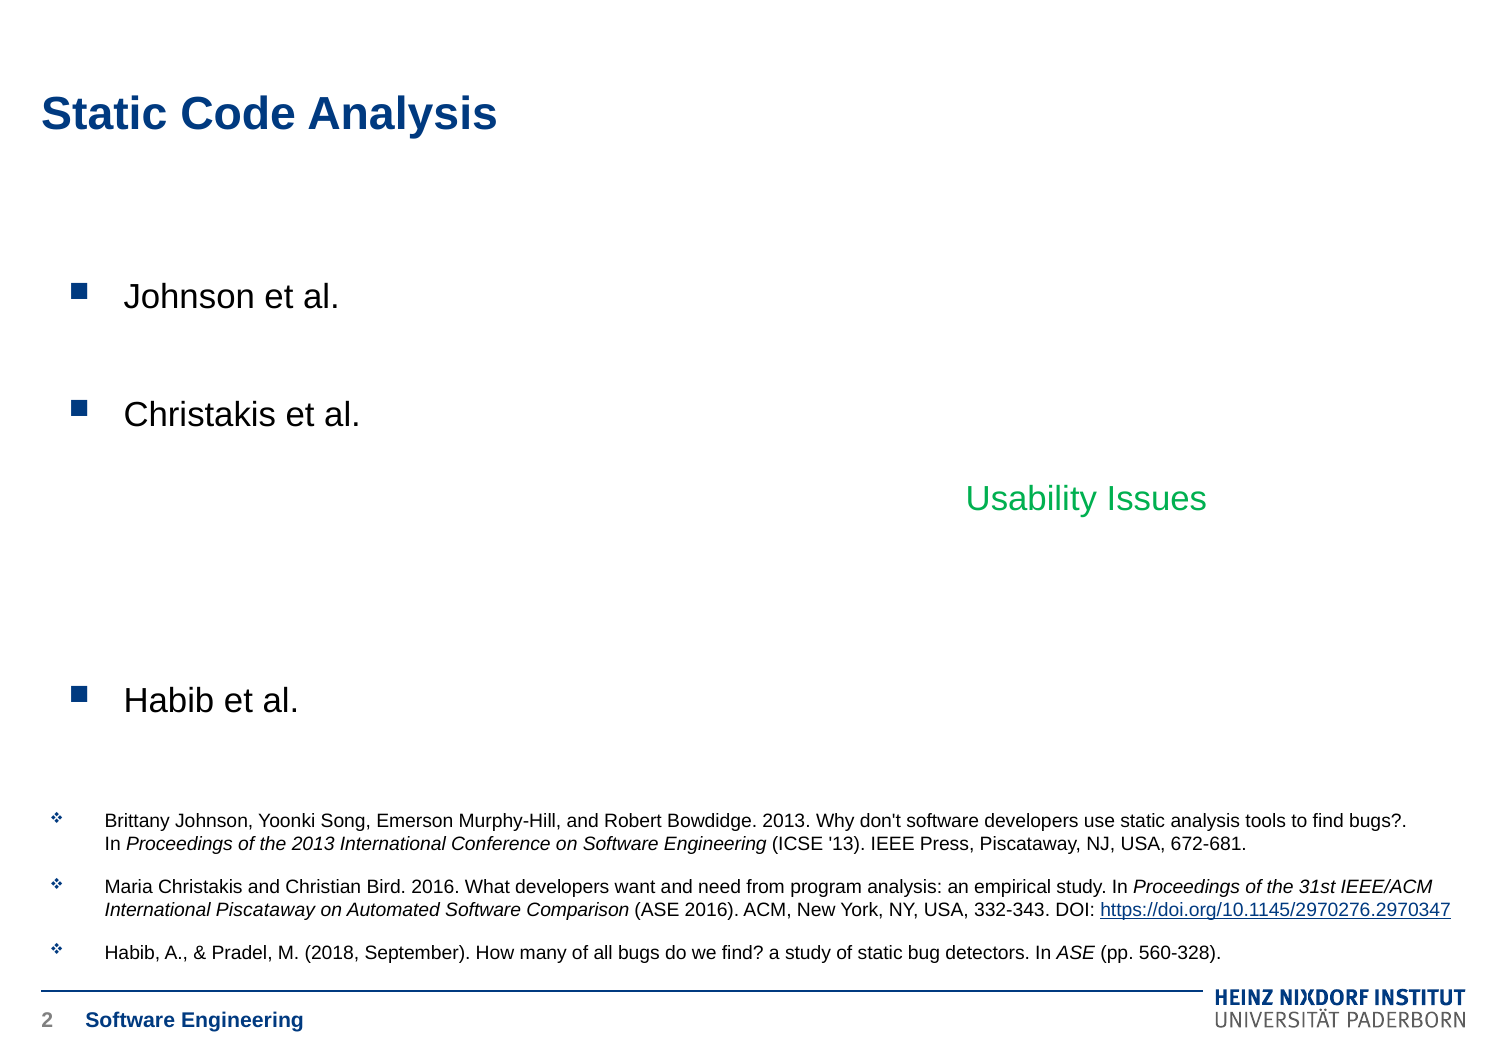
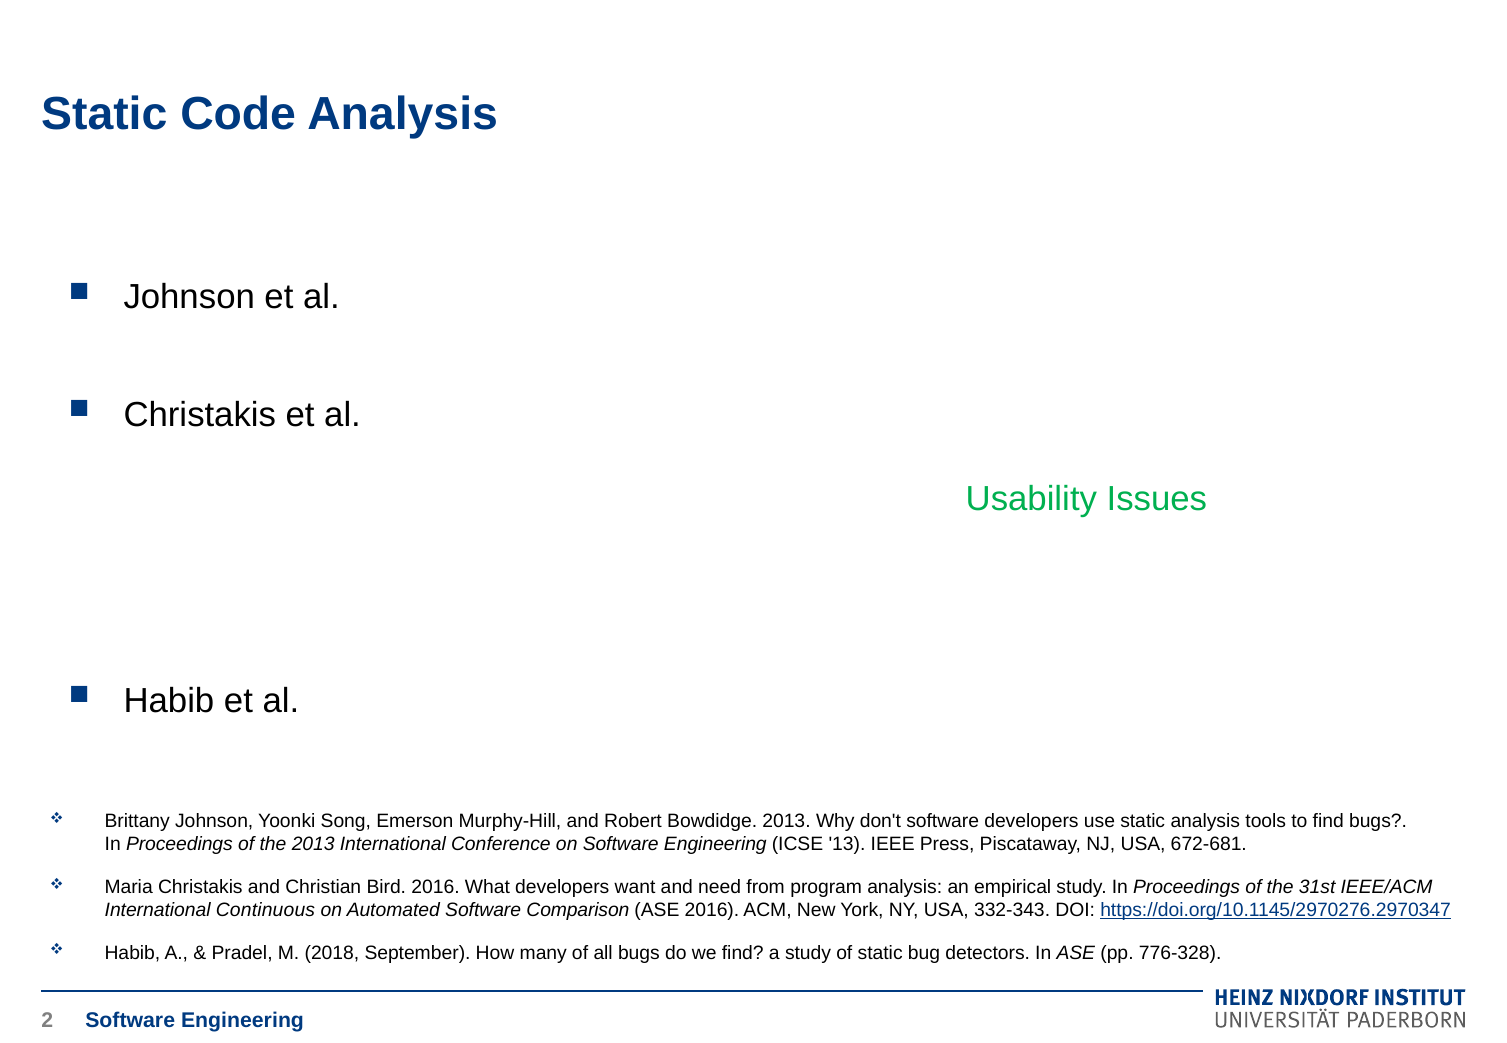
International Piscataway: Piscataway -> Continuous (265, 910)
560-328: 560-328 -> 776-328 (1180, 953)
